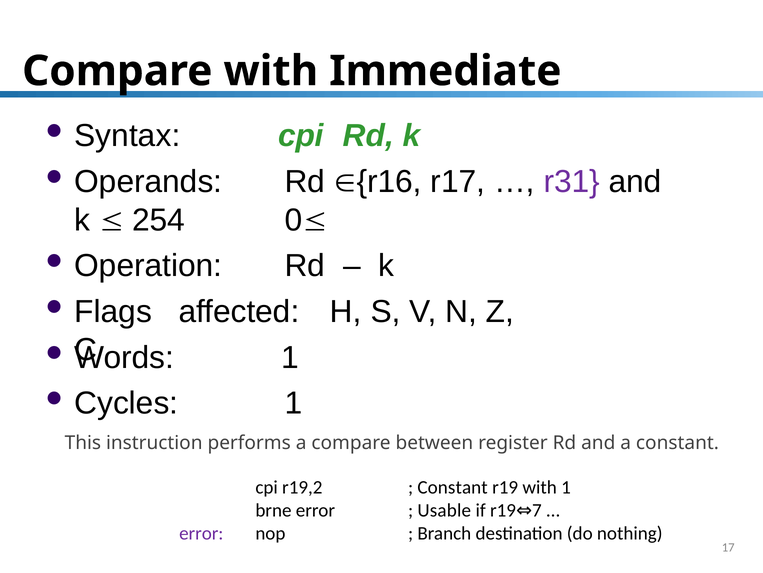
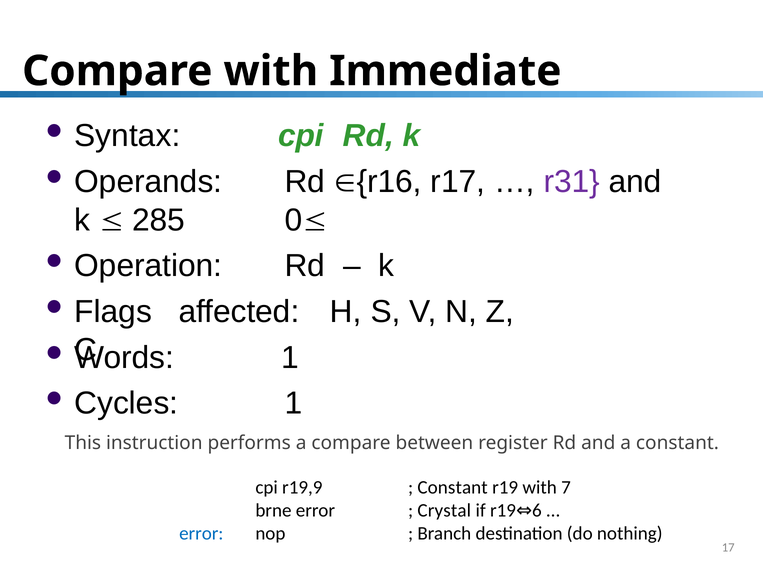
254: 254 -> 285 (159, 220)
r19,2: r19,2 -> r19,9 (302, 487)
with 1: 1 -> 7 (566, 487)
Usable: Usable -> Crystal (444, 510)
7: 7 -> 6 (537, 510)
error colour: purple -> blue (201, 533)
